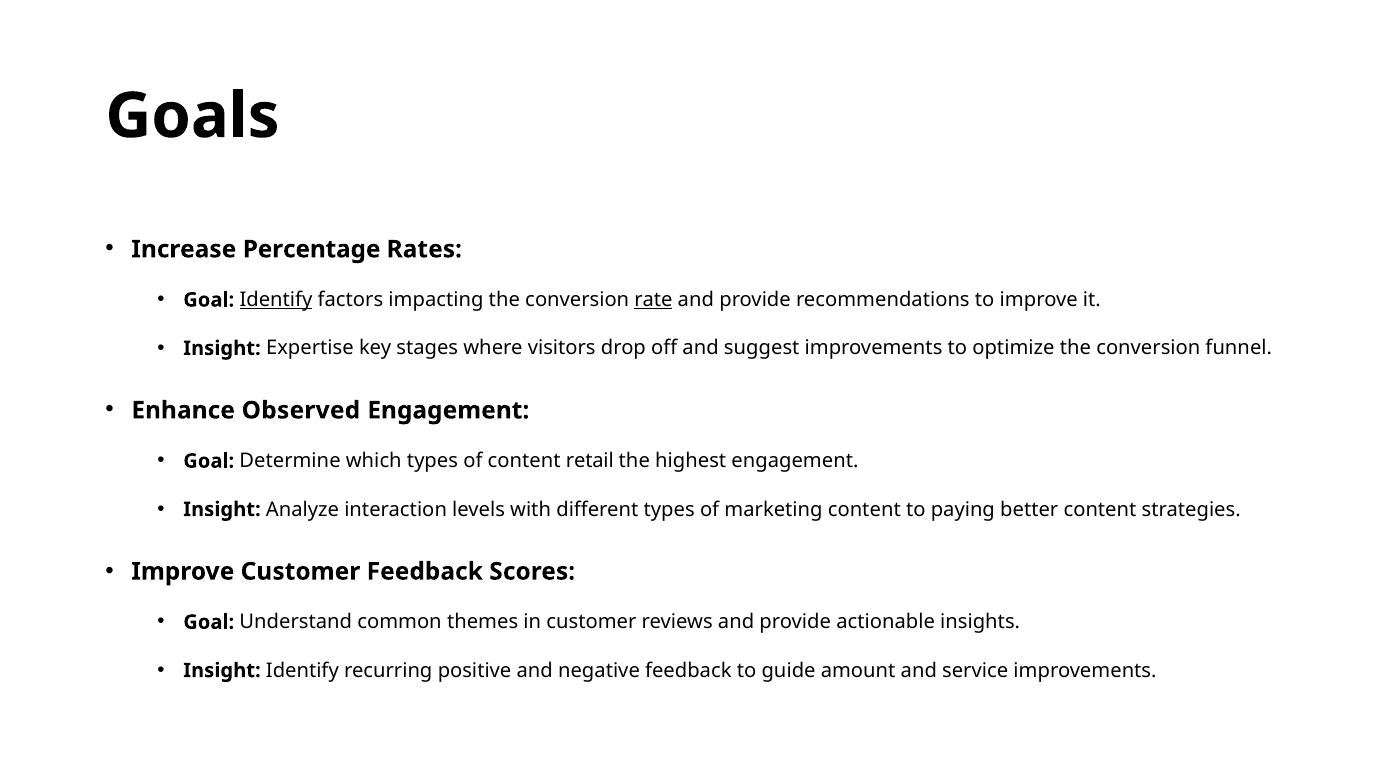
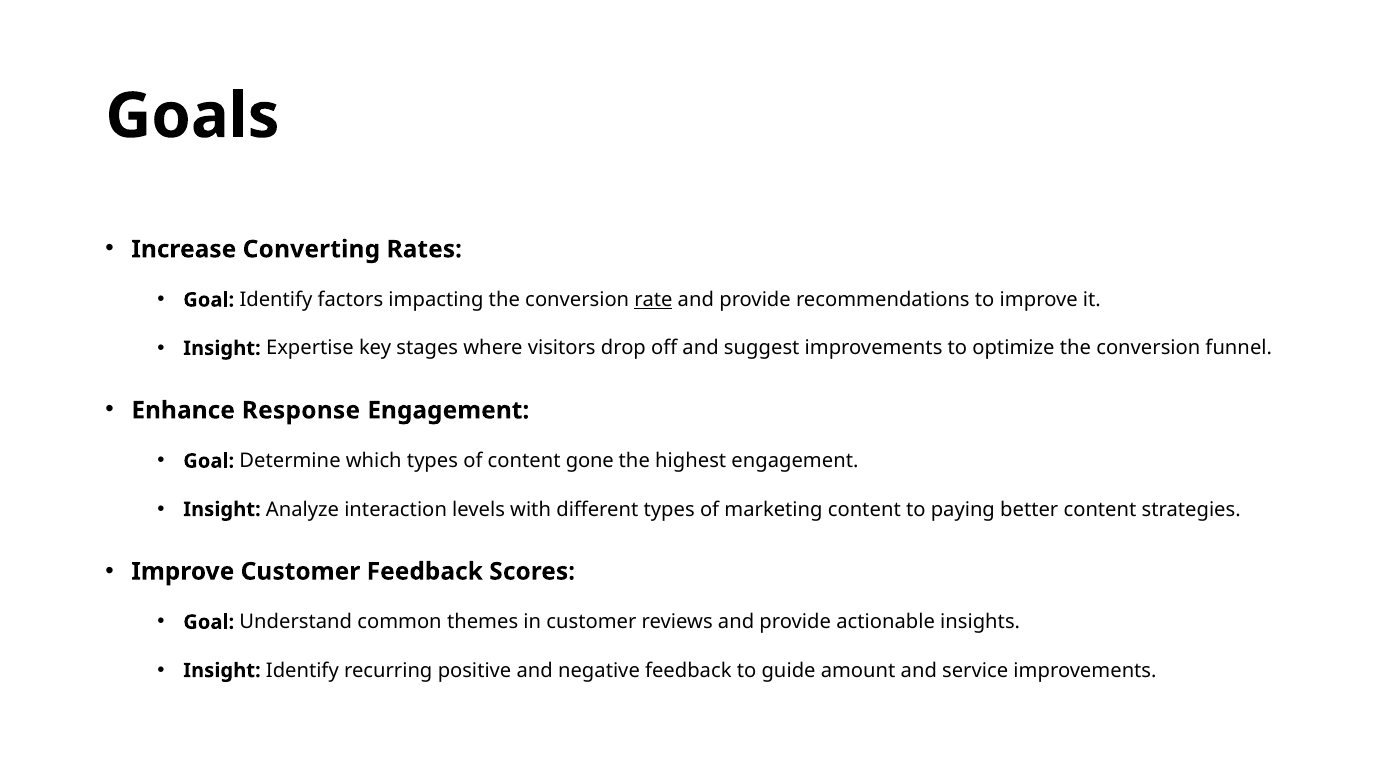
Percentage: Percentage -> Converting (311, 249)
Identify underline: present -> none (276, 300)
Observed: Observed -> Response (301, 410)
retail: retail -> gone (590, 461)
